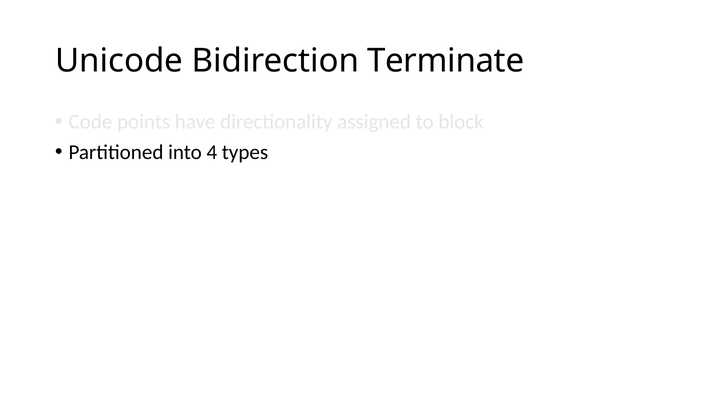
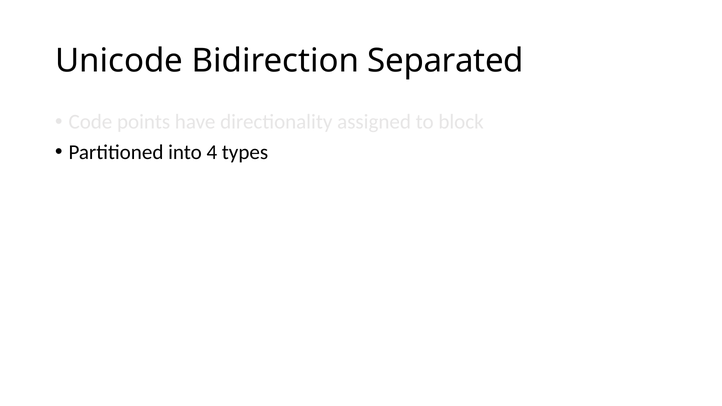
Terminate: Terminate -> Separated (446, 61)
